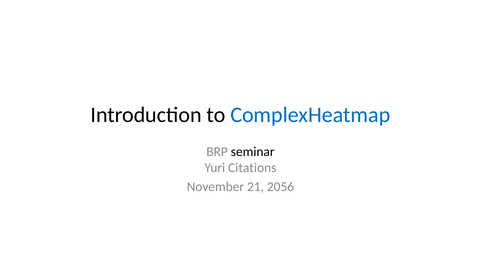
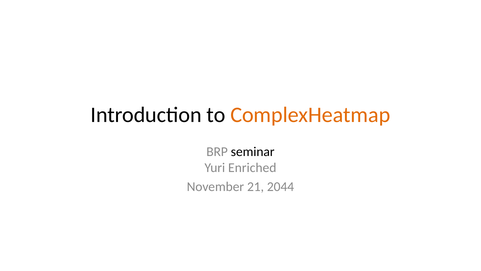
ComplexHeatmap colour: blue -> orange (310, 115)
Citations: Citations -> Enriched (252, 168)
2056: 2056 -> 2044 (281, 186)
